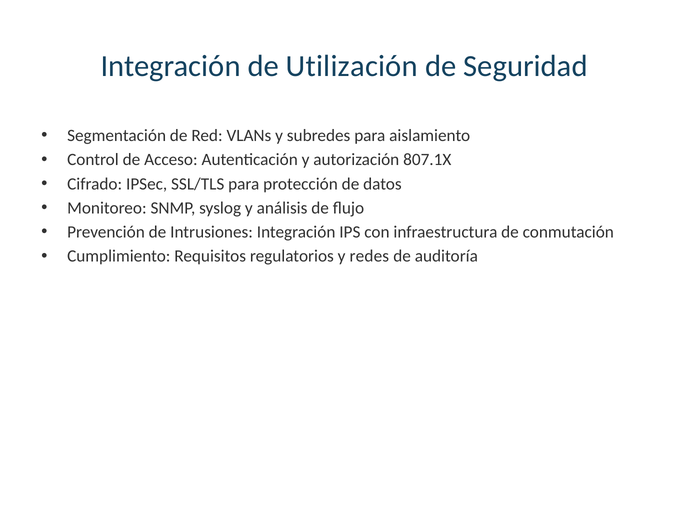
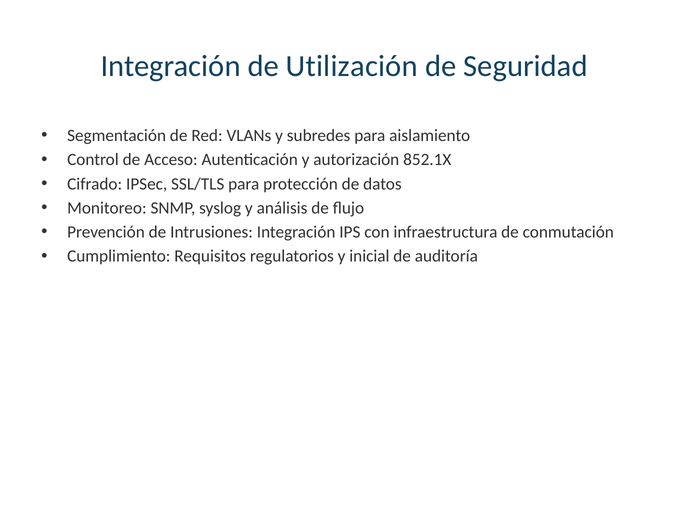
807.1X: 807.1X -> 852.1X (427, 160)
redes: redes -> inicial (369, 256)
